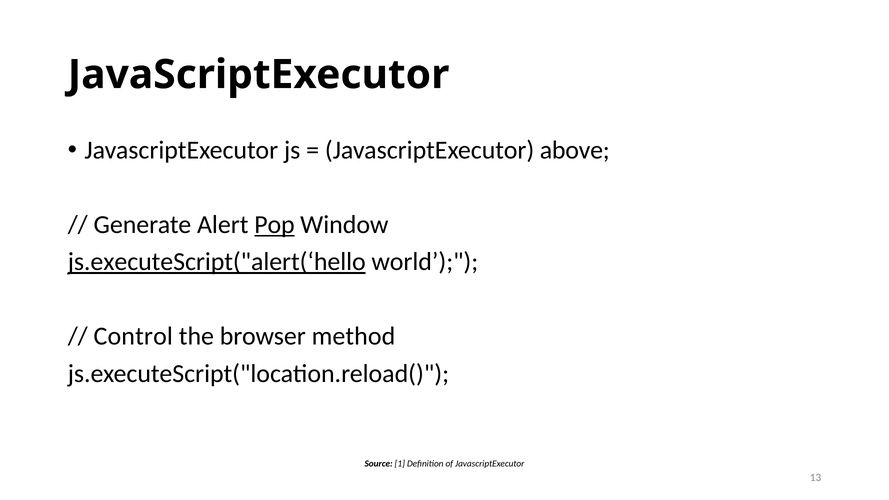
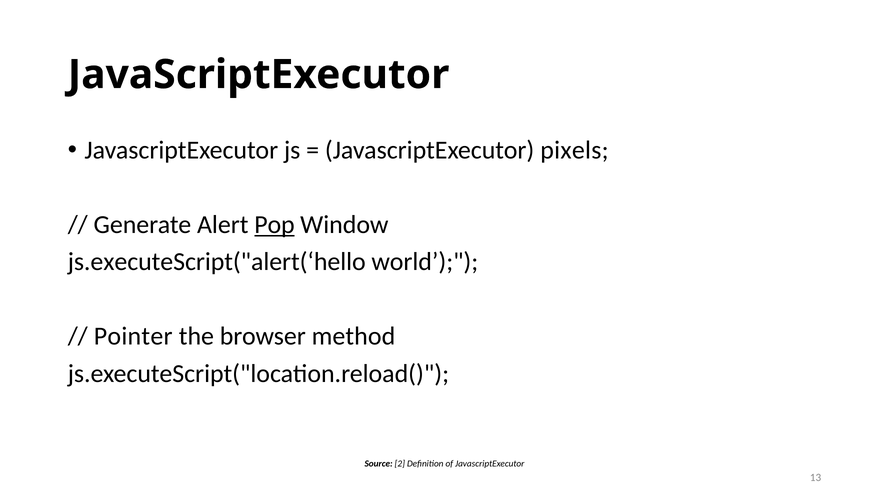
above: above -> pixels (574, 150)
js.executeScript("alert(‘hello underline: present -> none (217, 262)
Control: Control -> Pointer (133, 336)
1: 1 -> 2 (400, 464)
